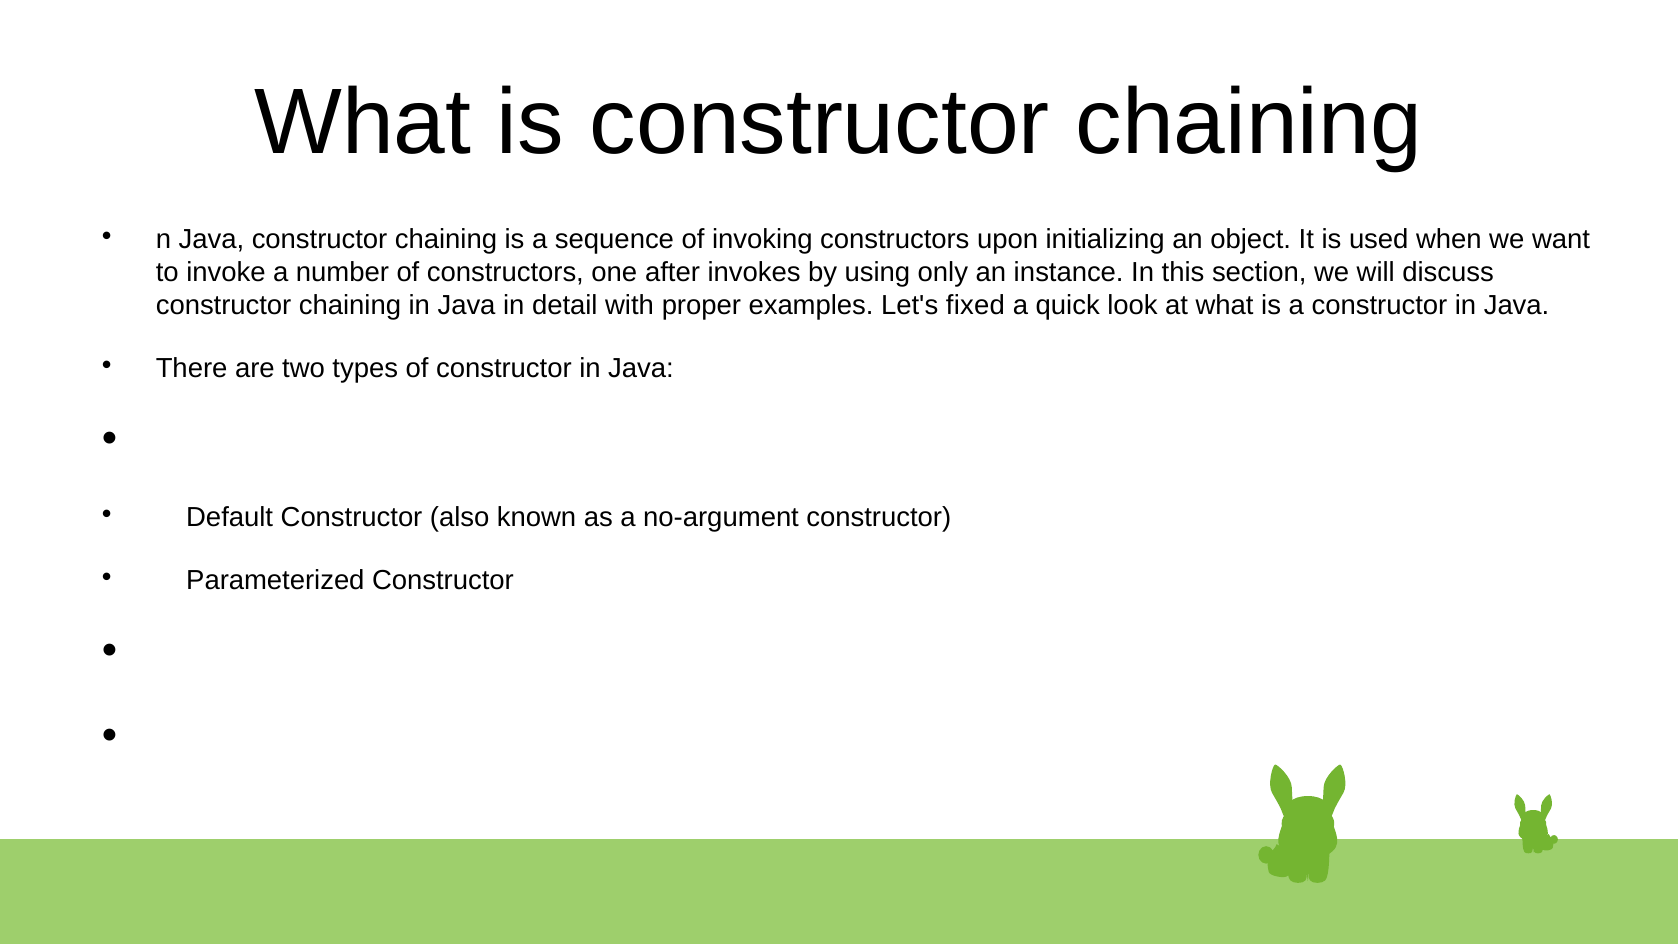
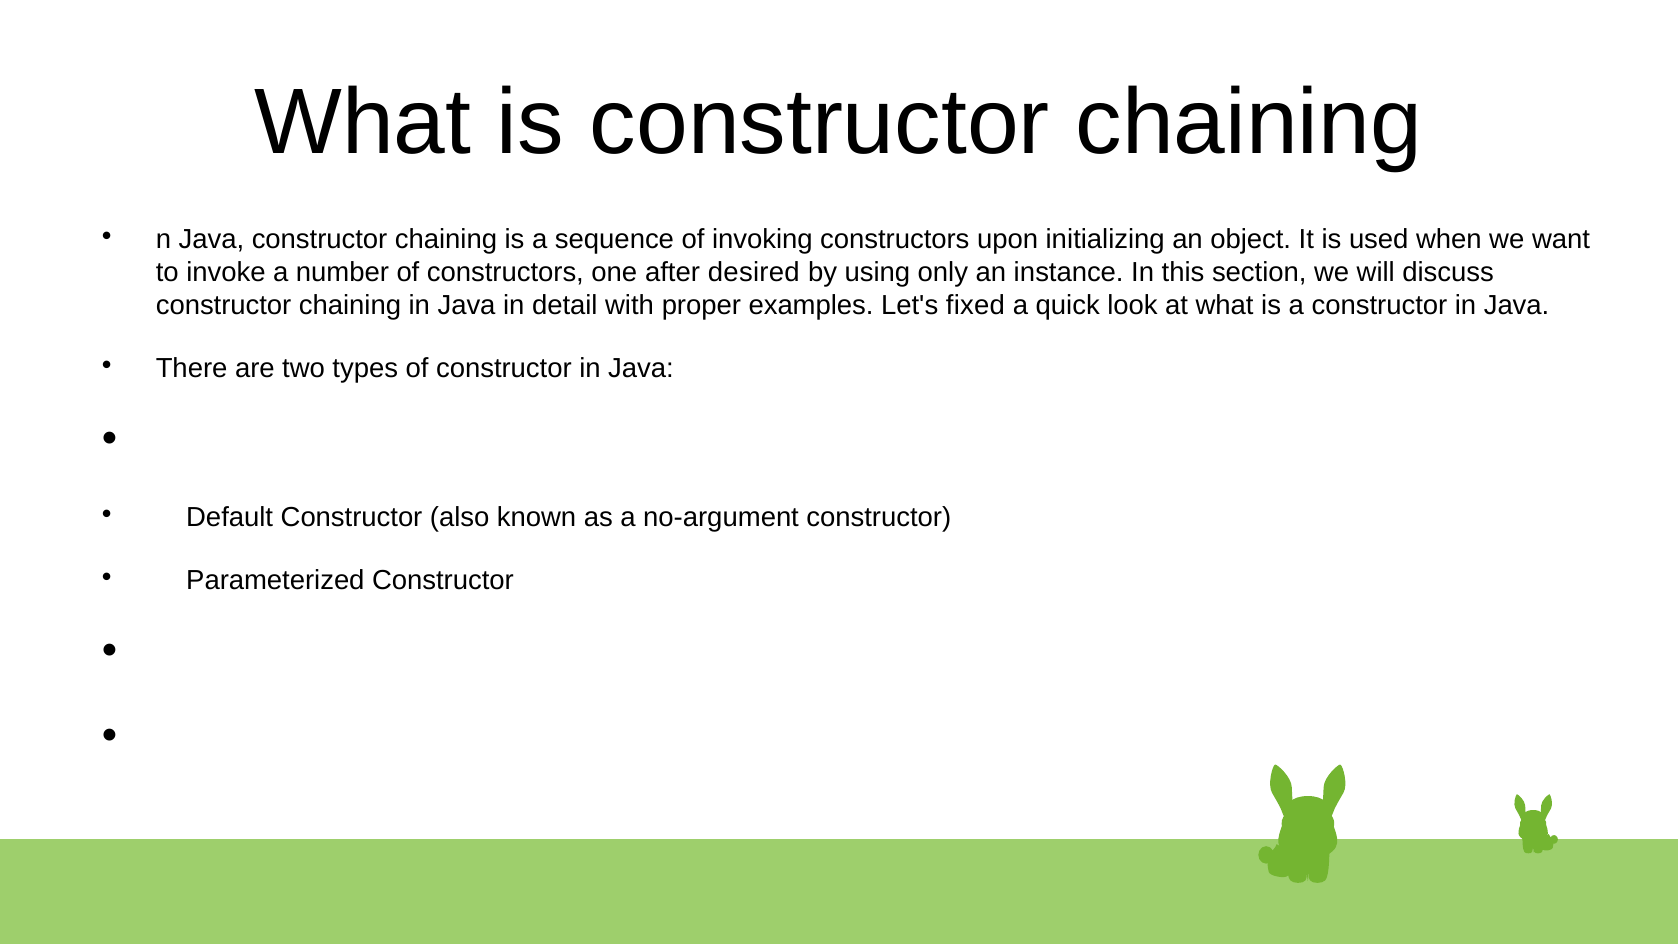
invokes: invokes -> desired (754, 272)
